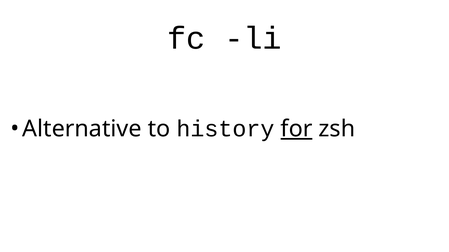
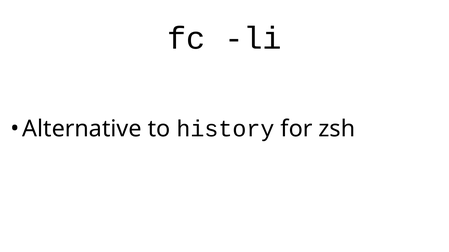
for underline: present -> none (297, 129)
